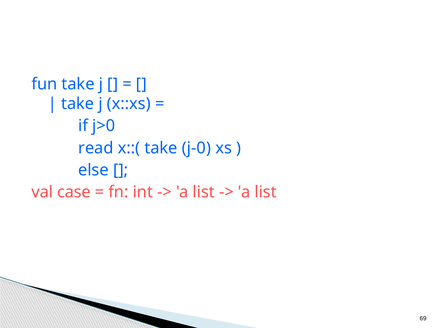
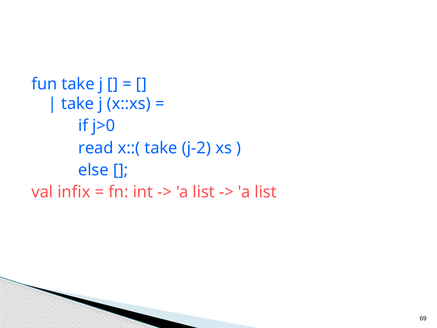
j-0: j-0 -> j-2 (196, 148)
case: case -> infix (74, 192)
